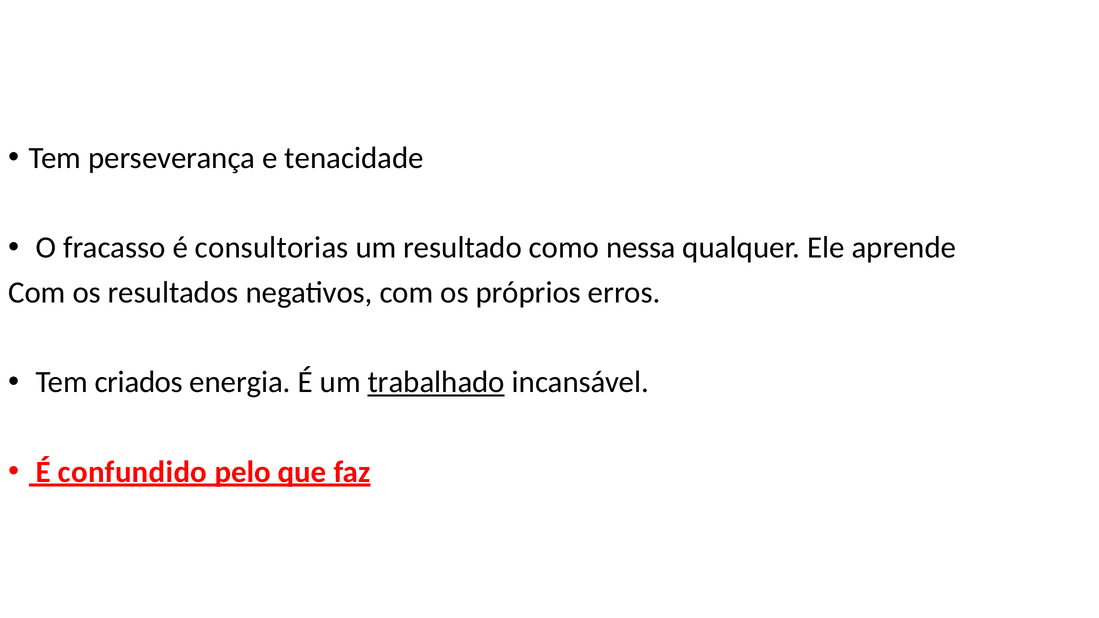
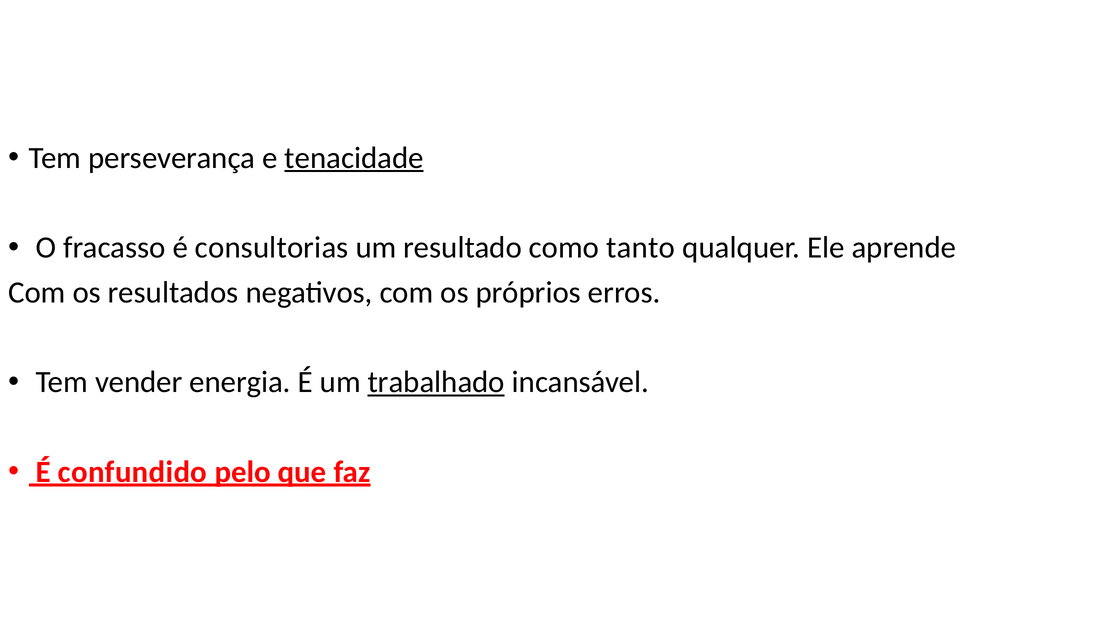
tenacidade underline: none -> present (354, 158)
nessa: nessa -> tanto (641, 248)
criados: criados -> vender (139, 382)
